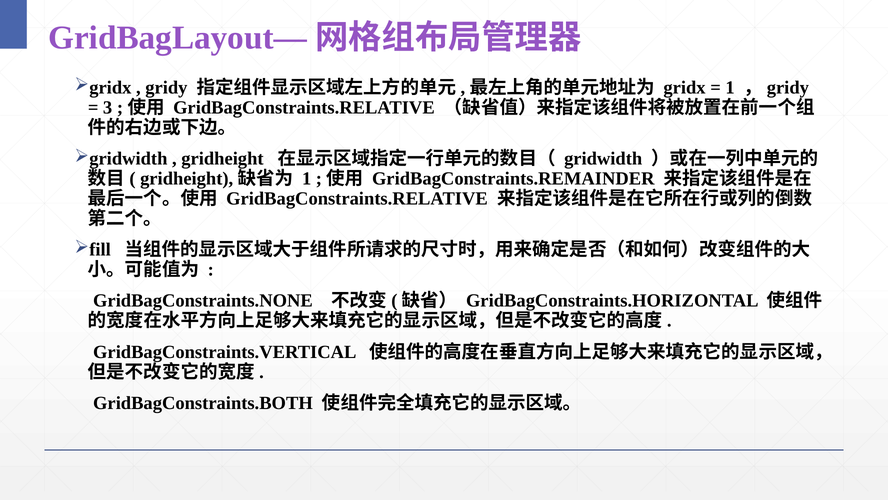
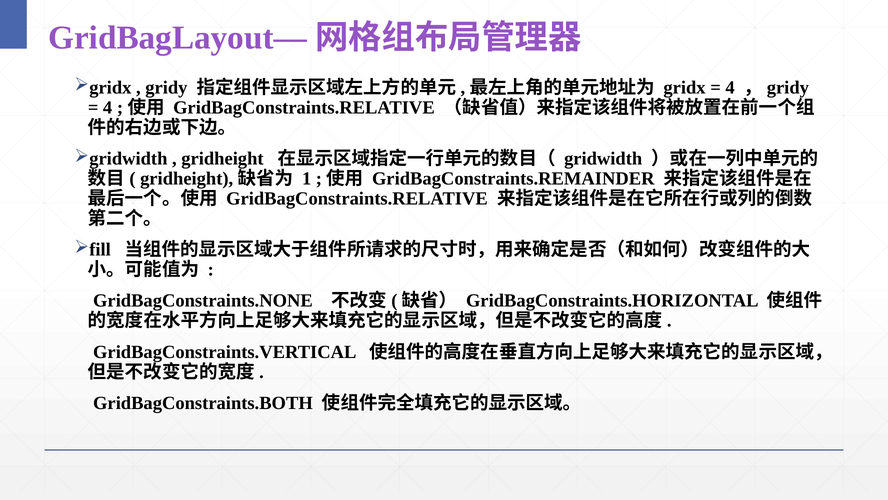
1: 1 -> 4 (730, 87)
3: 3 -> 4 (108, 107)
